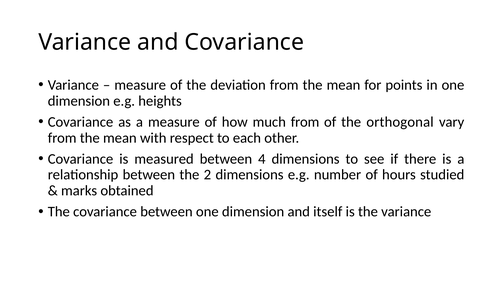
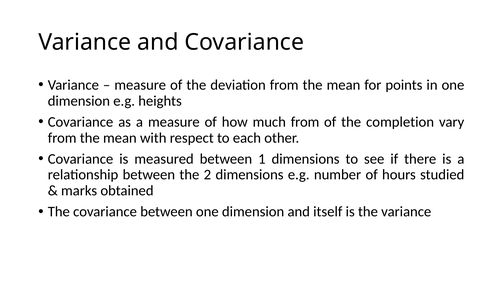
orthogonal: orthogonal -> completion (400, 122)
4: 4 -> 1 (262, 159)
